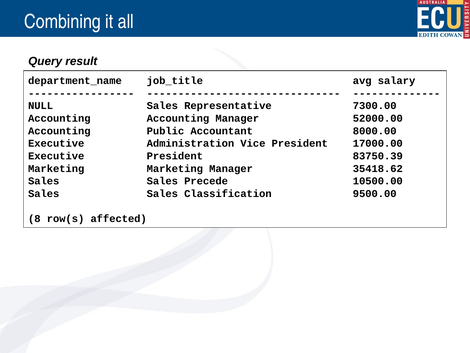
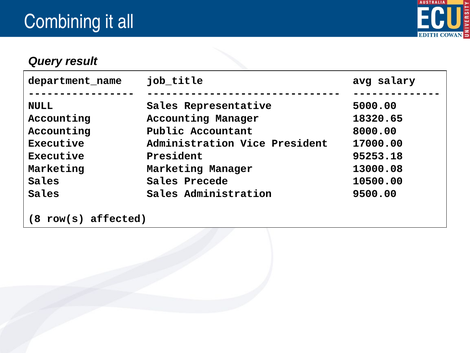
7300.00: 7300.00 -> 5000.00 (375, 106)
52000.00: 52000.00 -> 18320.65 (378, 118)
83750.39: 83750.39 -> 95253.18 (378, 156)
35418.62: 35418.62 -> 13000.08 (378, 168)
Sales Classification: Classification -> Administration (228, 193)
